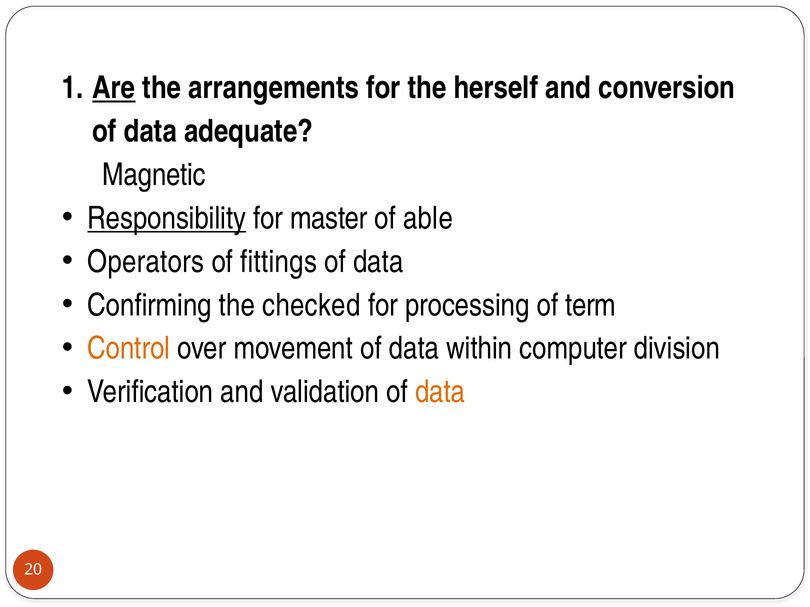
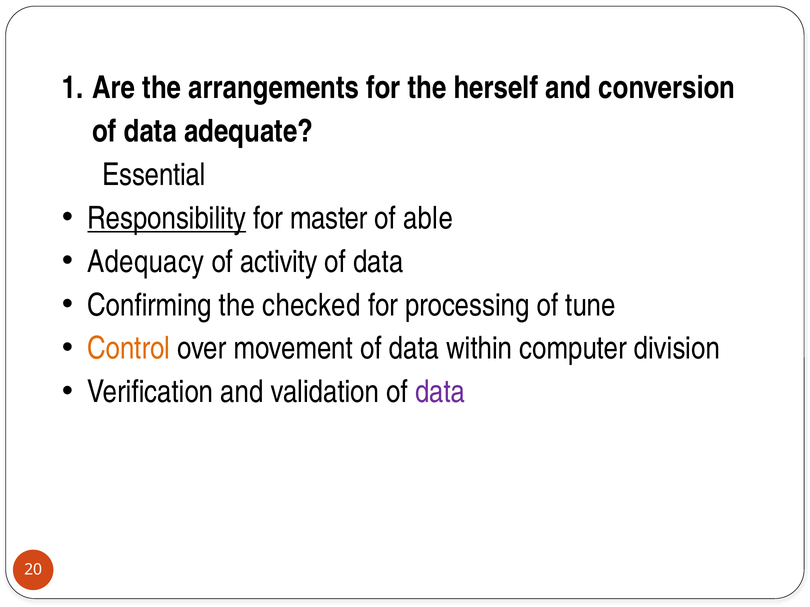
Are underline: present -> none (114, 88)
Magnetic: Magnetic -> Essential (154, 175)
Operators: Operators -> Adequacy (146, 262)
fittings: fittings -> activity (279, 262)
term: term -> tune (590, 305)
data colour: orange -> purple (440, 392)
